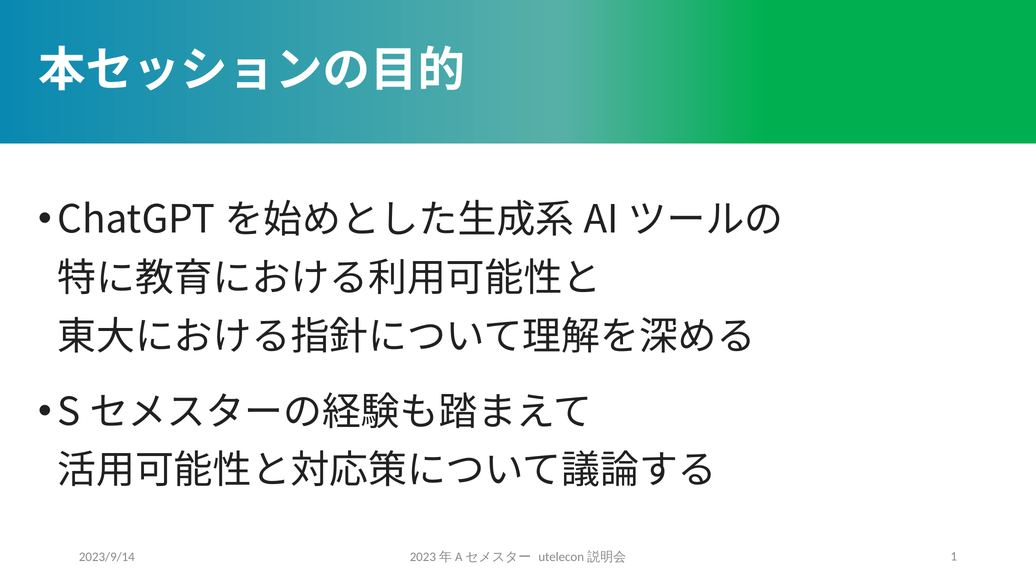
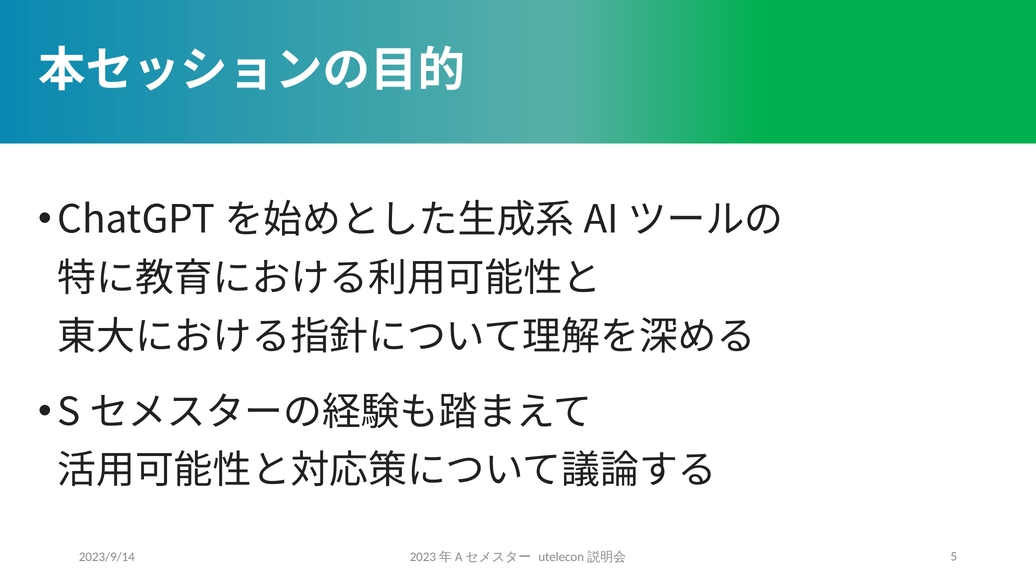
1: 1 -> 5 (954, 556)
